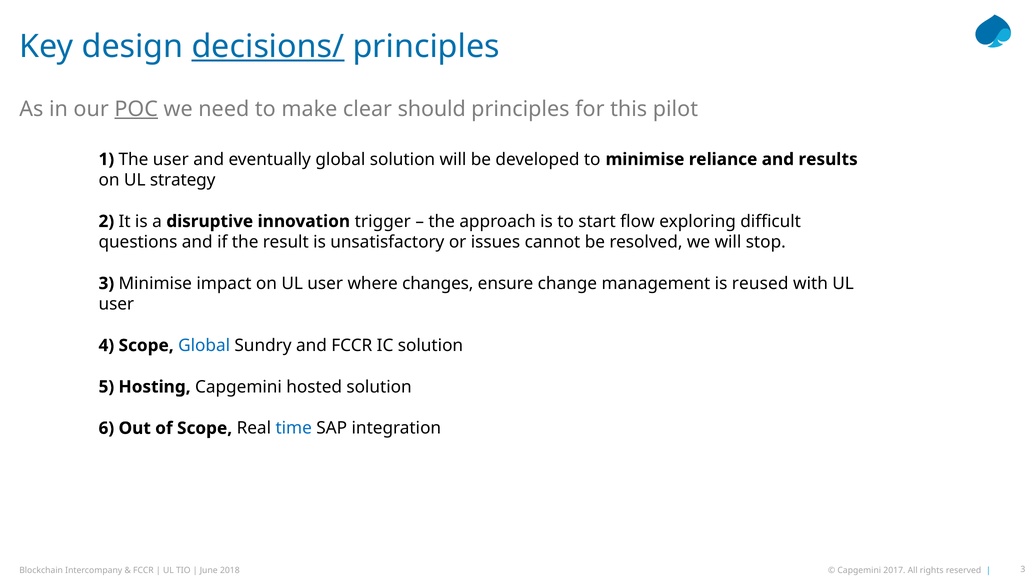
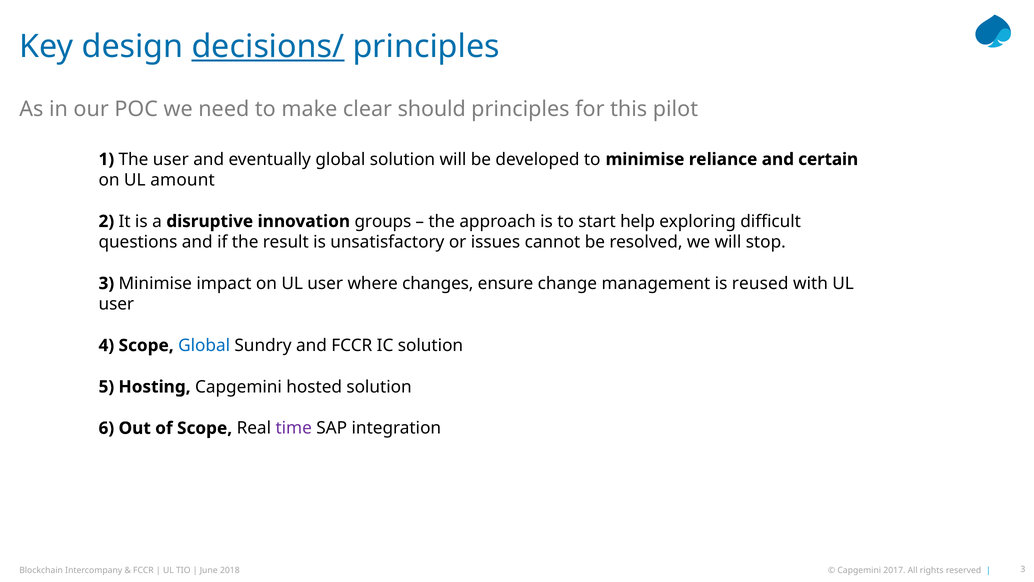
POC underline: present -> none (136, 109)
results: results -> certain (828, 159)
strategy: strategy -> amount (183, 180)
trigger: trigger -> groups (383, 221)
flow: flow -> help (638, 221)
time colour: blue -> purple (294, 428)
